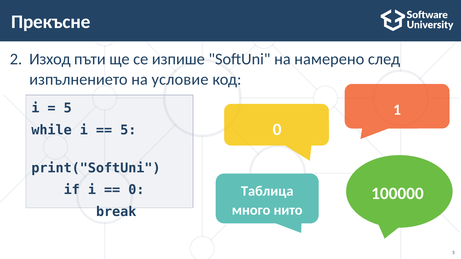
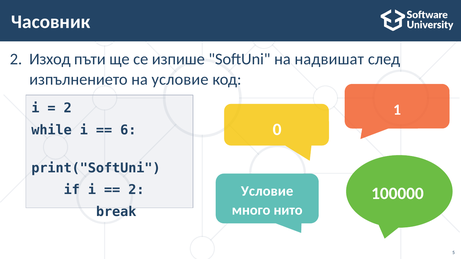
Прекъсне: Прекъсне -> Часовник (51, 22)
намерено: намерено -> надвишат (329, 59)
5: 5 -> 2 (68, 108)
5: 5 -> 6 (128, 130)
0: 0 -> 2 (136, 190)
Таблица: Таблица -> Условие (267, 191)
